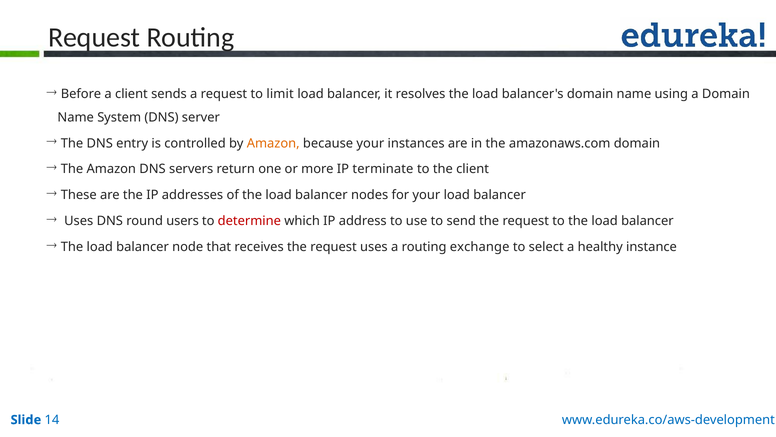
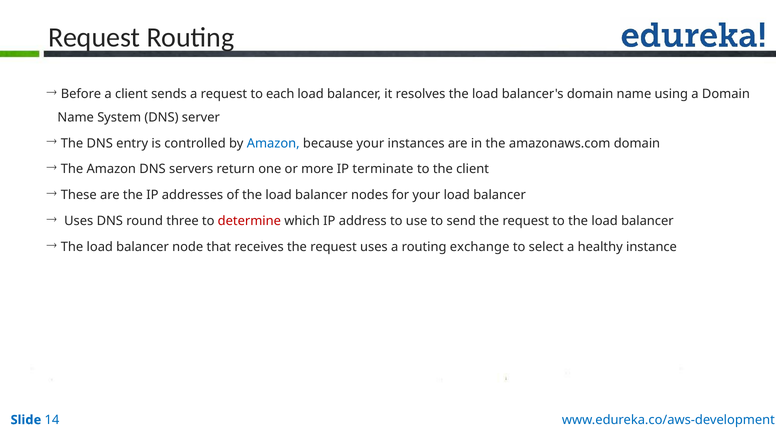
limit: limit -> each (280, 94)
Amazon colour: orange -> blue (273, 143)
users: users -> three (183, 221)
